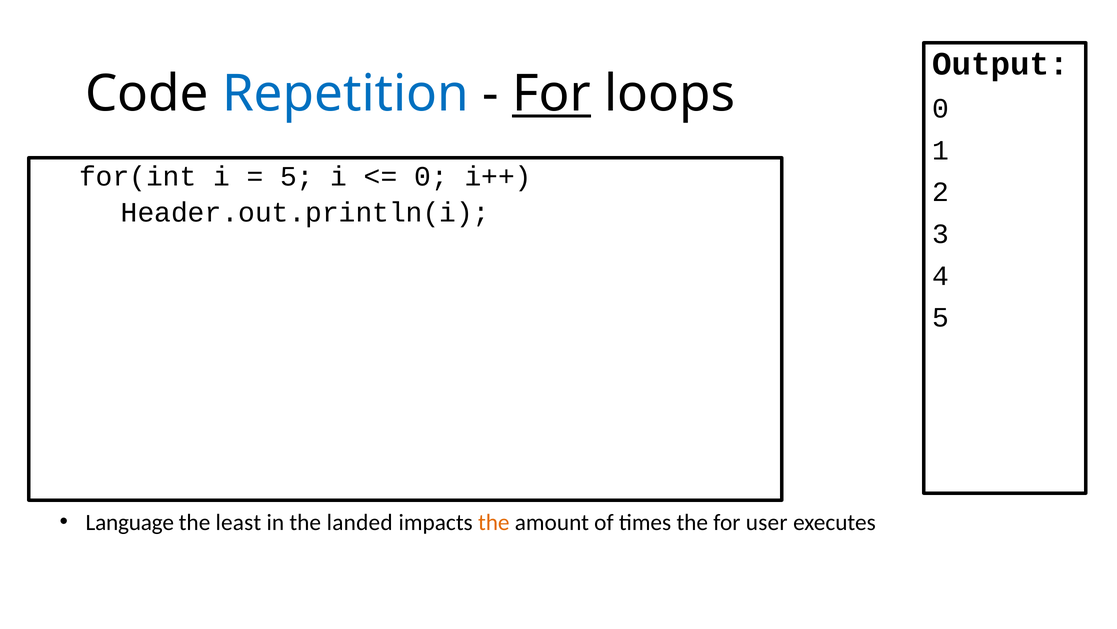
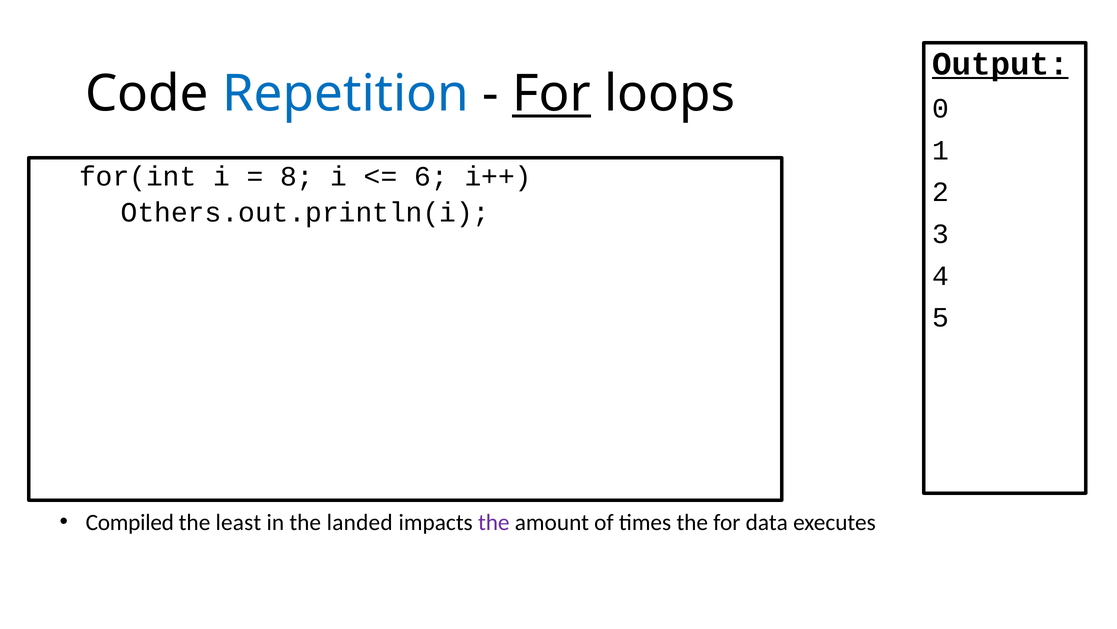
Output underline: none -> present (1000, 64)
5: 5 -> 8 (297, 177)
0: 0 -> 6 (431, 177)
Header.out.println(i: Header.out.println(i -> Others.out.println(i (305, 212)
Language: Language -> Compiled (130, 522)
the colour: orange -> purple (494, 522)
user: user -> data (767, 522)
